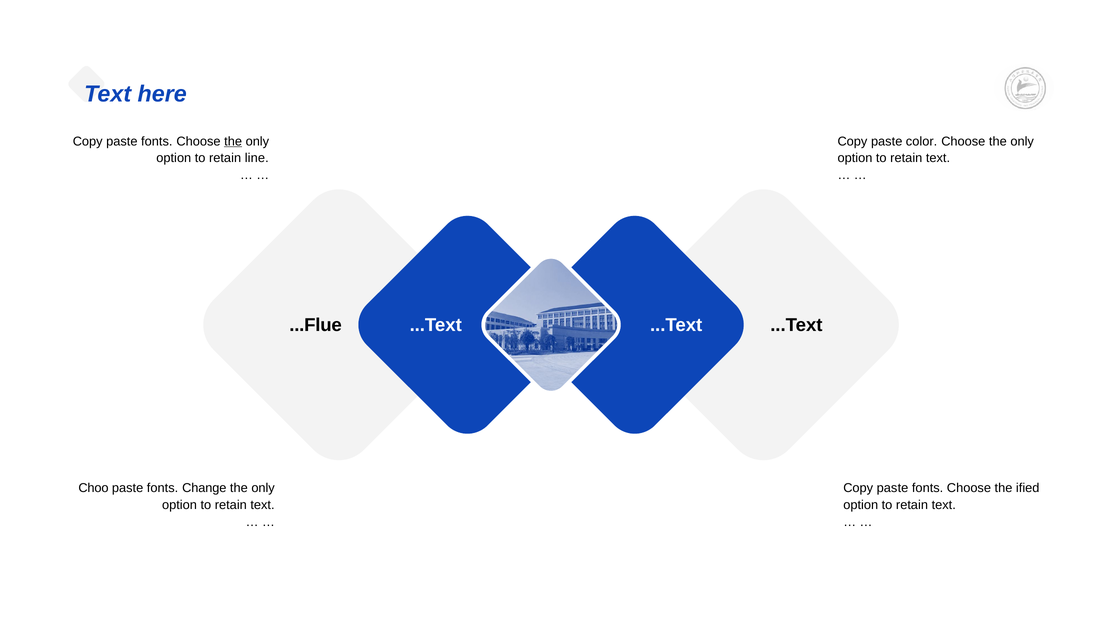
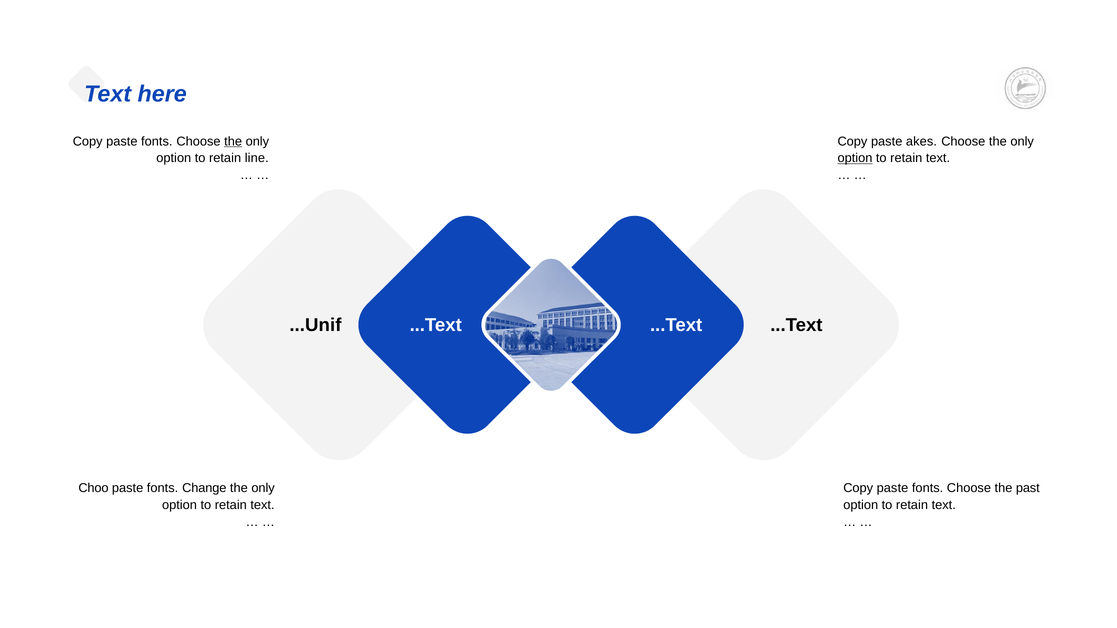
color: color -> akes (921, 141)
option underline: none -> present (855, 158)
...Flue: ...Flue -> ...Unif (315, 325)
ified: ified -> past (1028, 488)
